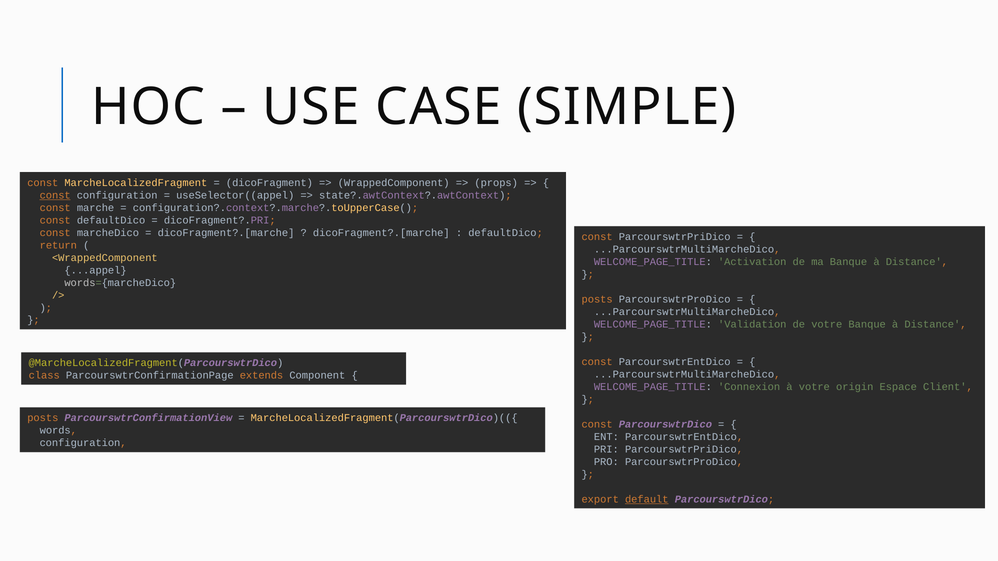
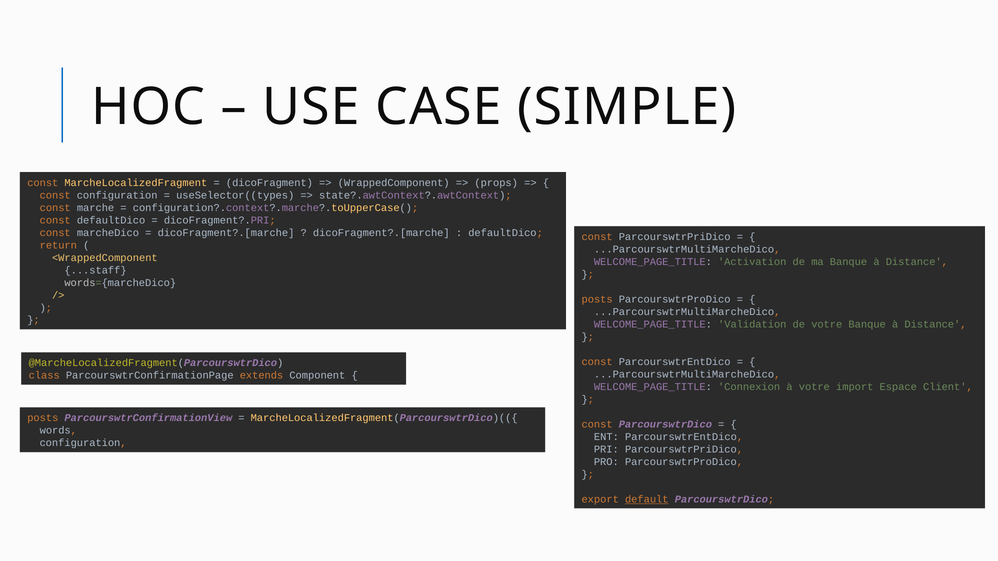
const underline: present -> none (55, 195)
useSelector((appel: useSelector((appel -> useSelector((types (235, 195)
...appel: ...appel -> ...staff (96, 270)
origin: origin -> import (855, 387)
